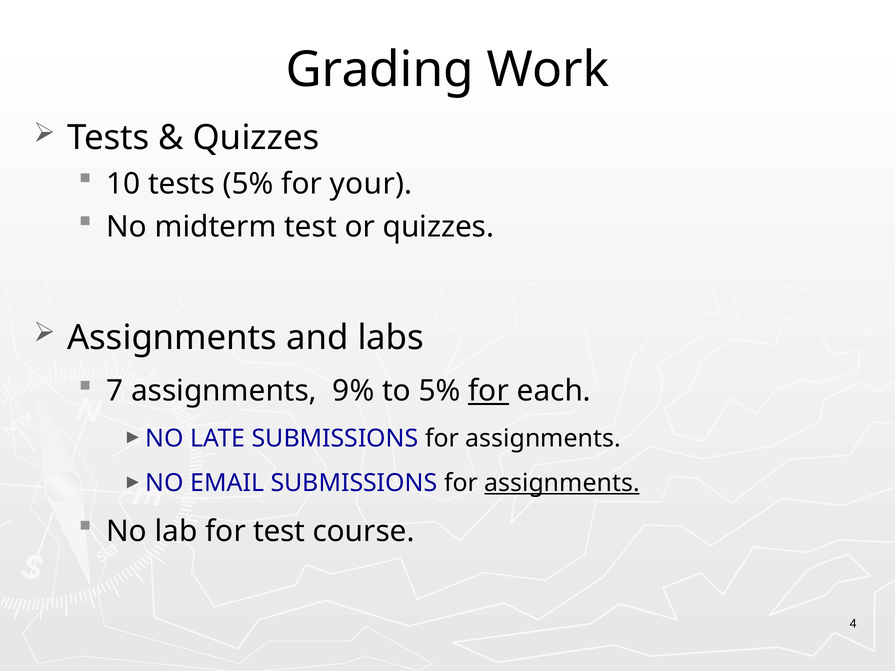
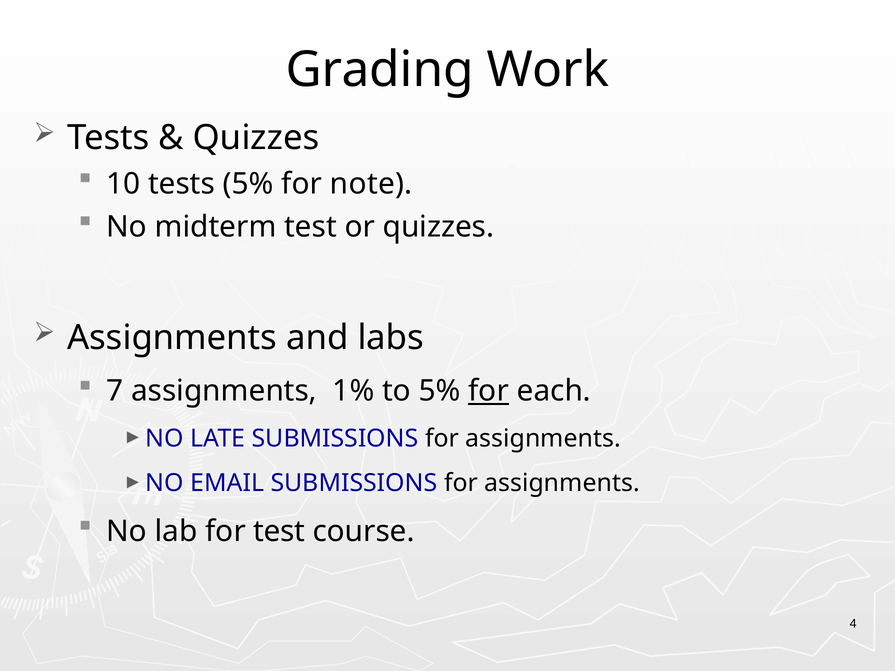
your: your -> note (371, 184)
9%: 9% -> 1% (353, 391)
assignments underline: present -> none (562, 483)
